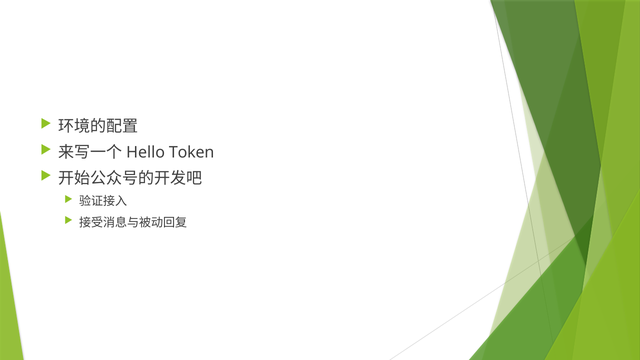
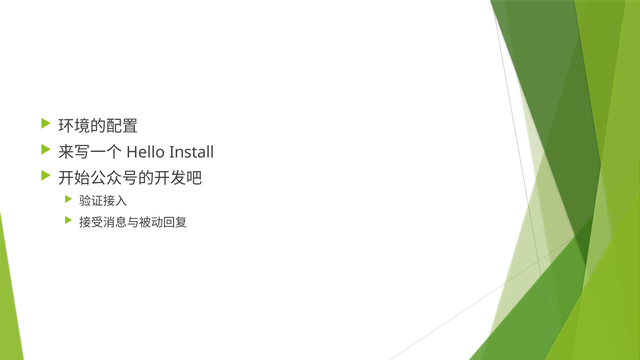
Token: Token -> Install (192, 152)
